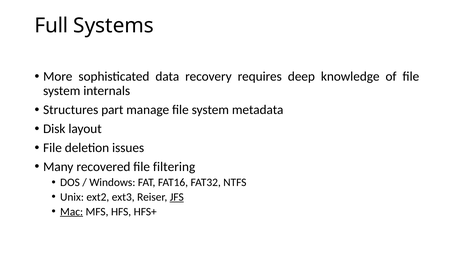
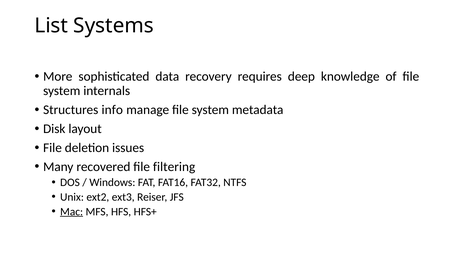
Full: Full -> List (51, 26)
part: part -> info (112, 110)
JFS underline: present -> none (177, 197)
